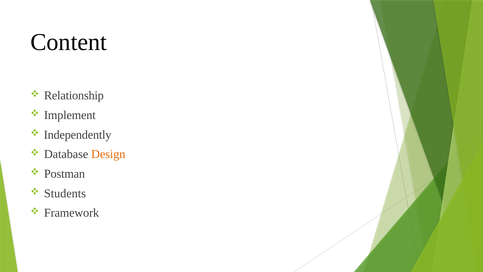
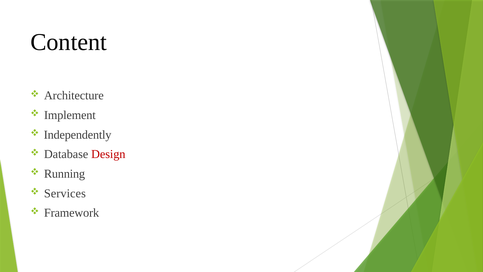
Relationship: Relationship -> Architecture (74, 96)
Design colour: orange -> red (108, 154)
Postman: Postman -> Running (65, 174)
Students: Students -> Services (65, 193)
